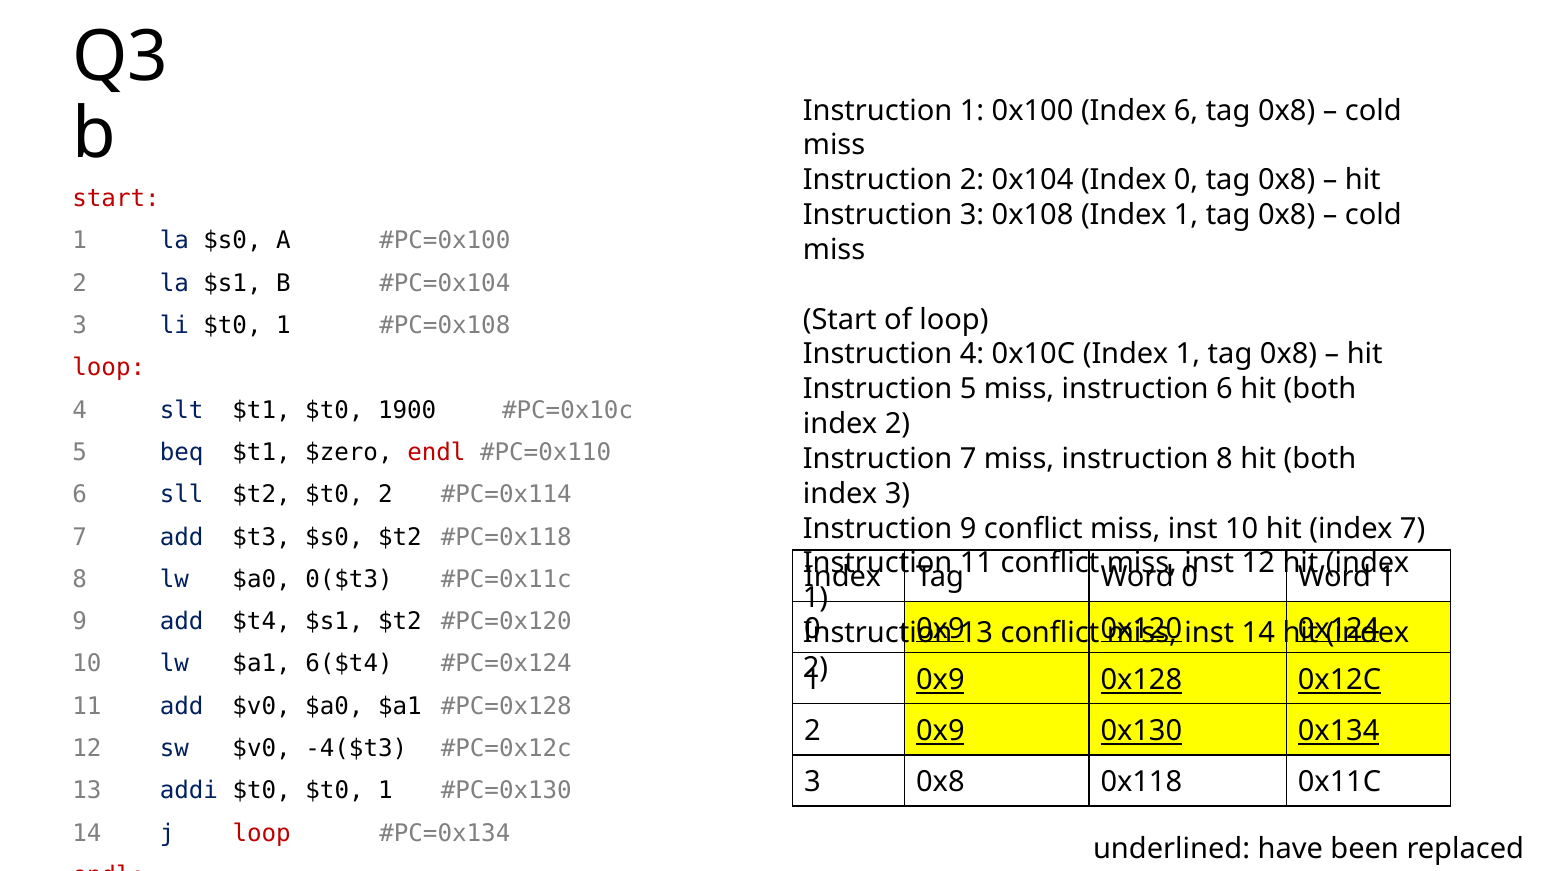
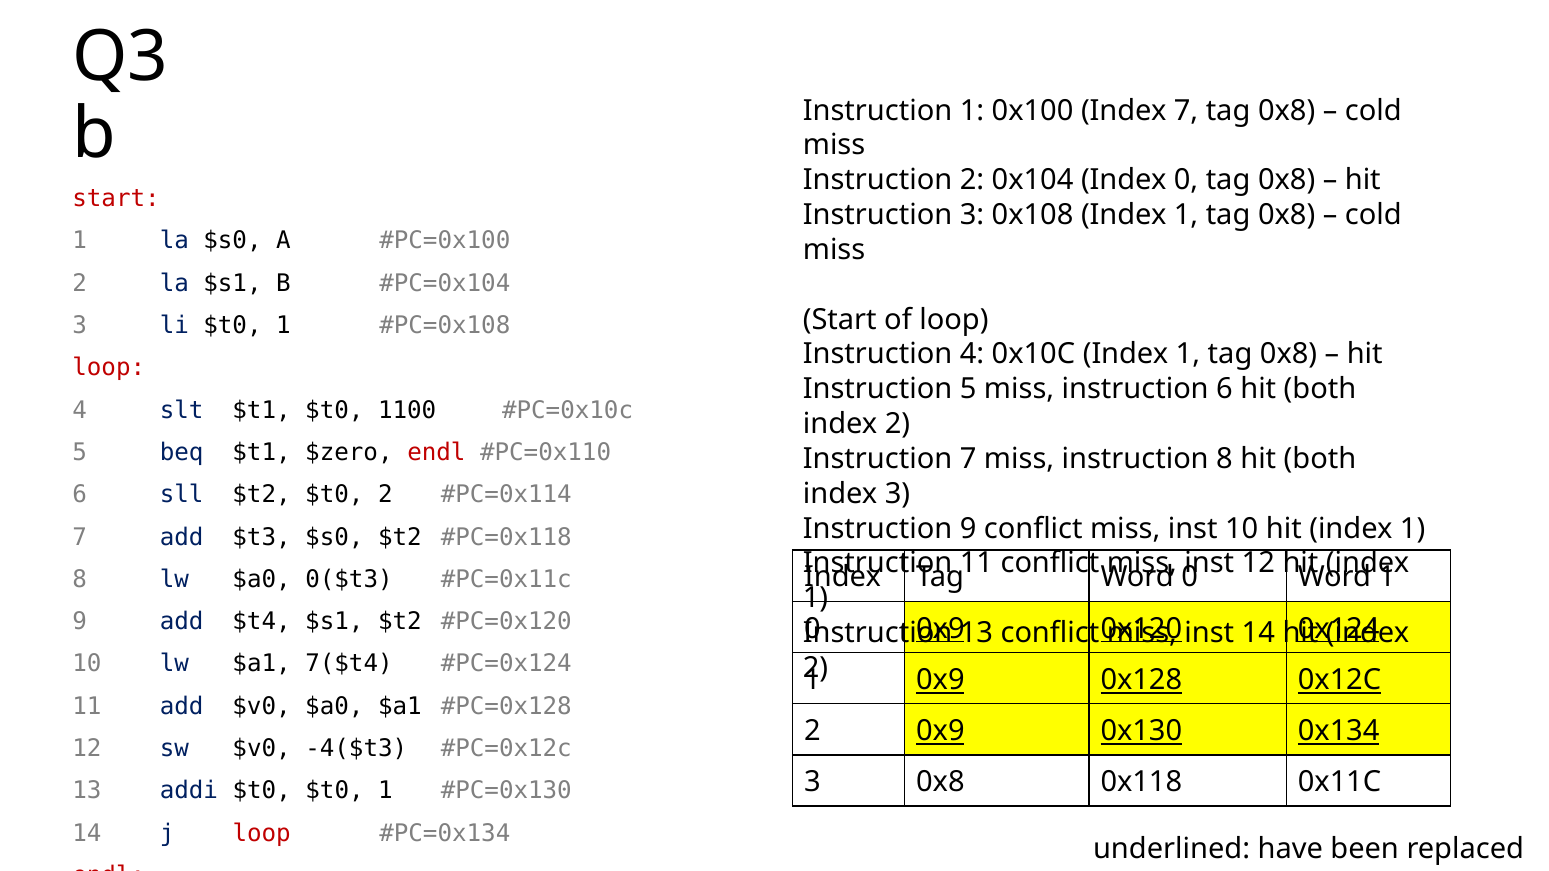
Index 6: 6 -> 7 (1186, 111)
1900: 1900 -> 1100 (407, 410)
10 hit index 7: 7 -> 1 (1413, 529)
6($t4: 6($t4 -> 7($t4 (349, 664)
